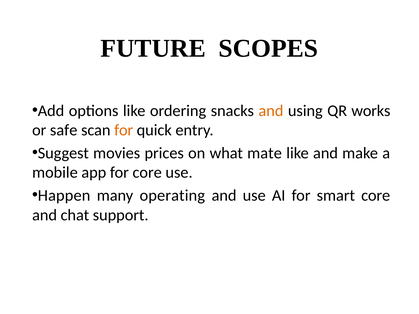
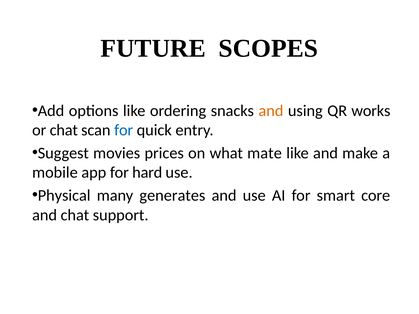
or safe: safe -> chat (64, 130)
for colour: orange -> blue (124, 130)
for core: core -> hard (147, 173)
Happen: Happen -> Physical (64, 196)
operating: operating -> generates (172, 196)
